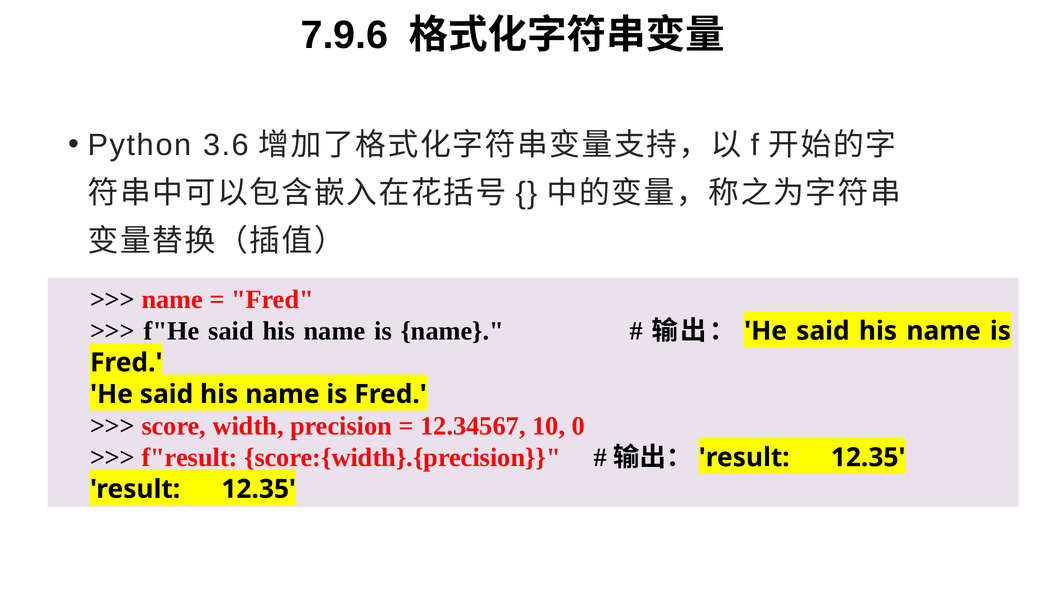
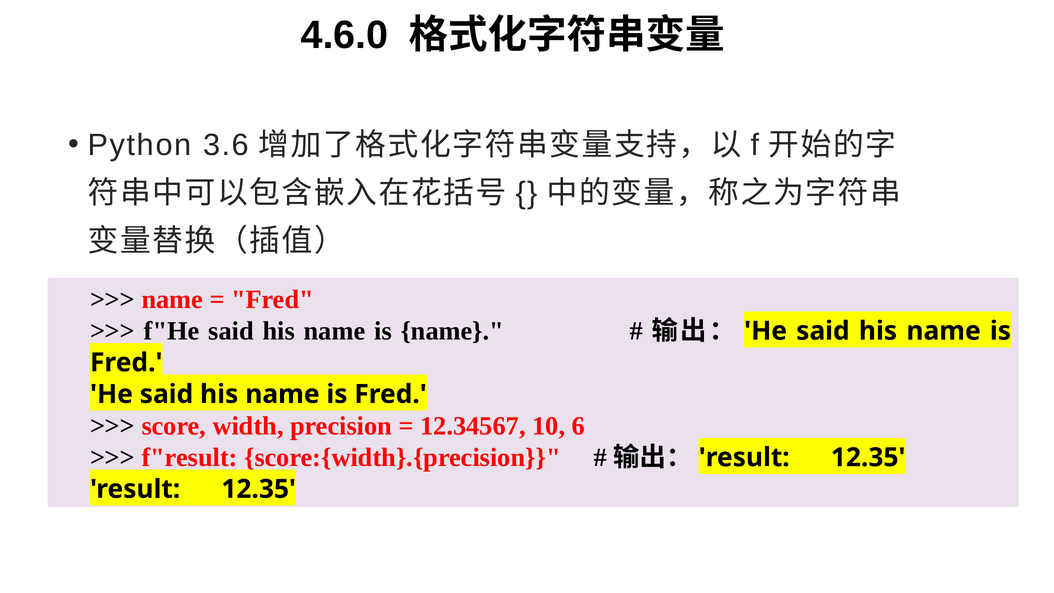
7.9.6: 7.9.6 -> 4.6.0 (344, 35)
0: 0 -> 6 (578, 426)
